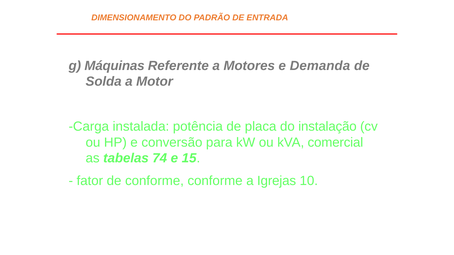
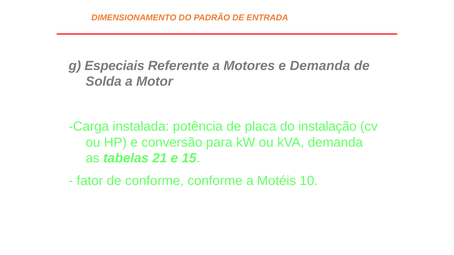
Máquinas: Máquinas -> Especiais (115, 66)
kVA comercial: comercial -> demanda (335, 143)
74: 74 -> 21 (160, 158)
Igrejas: Igrejas -> Motéis (277, 181)
